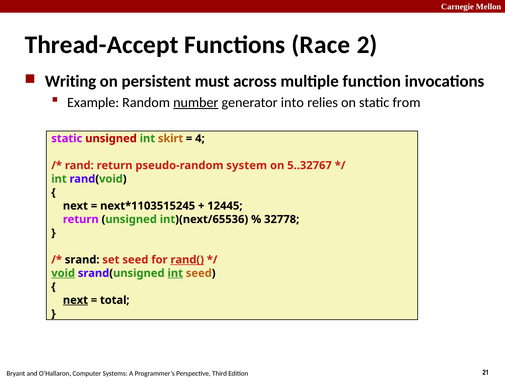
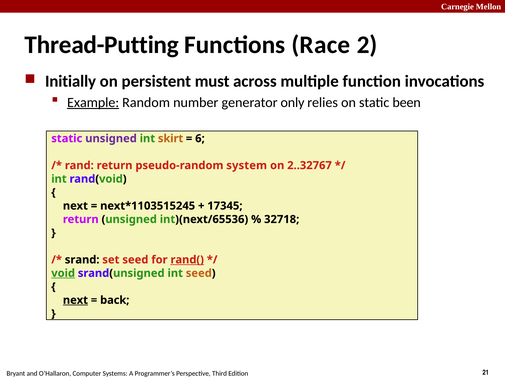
Thread-Accept: Thread-Accept -> Thread-Putting (102, 45)
Writing: Writing -> Initially (71, 81)
Example underline: none -> present (93, 102)
number underline: present -> none (196, 102)
into: into -> only (292, 102)
from: from -> been (407, 102)
unsigned colour: red -> purple (111, 138)
4: 4 -> 6 (200, 138)
5..32767: 5..32767 -> 2..32767 (310, 165)
12445: 12445 -> 17345 (225, 206)
32778: 32778 -> 32718 (282, 219)
int underline: present -> none (175, 273)
total: total -> back (115, 300)
